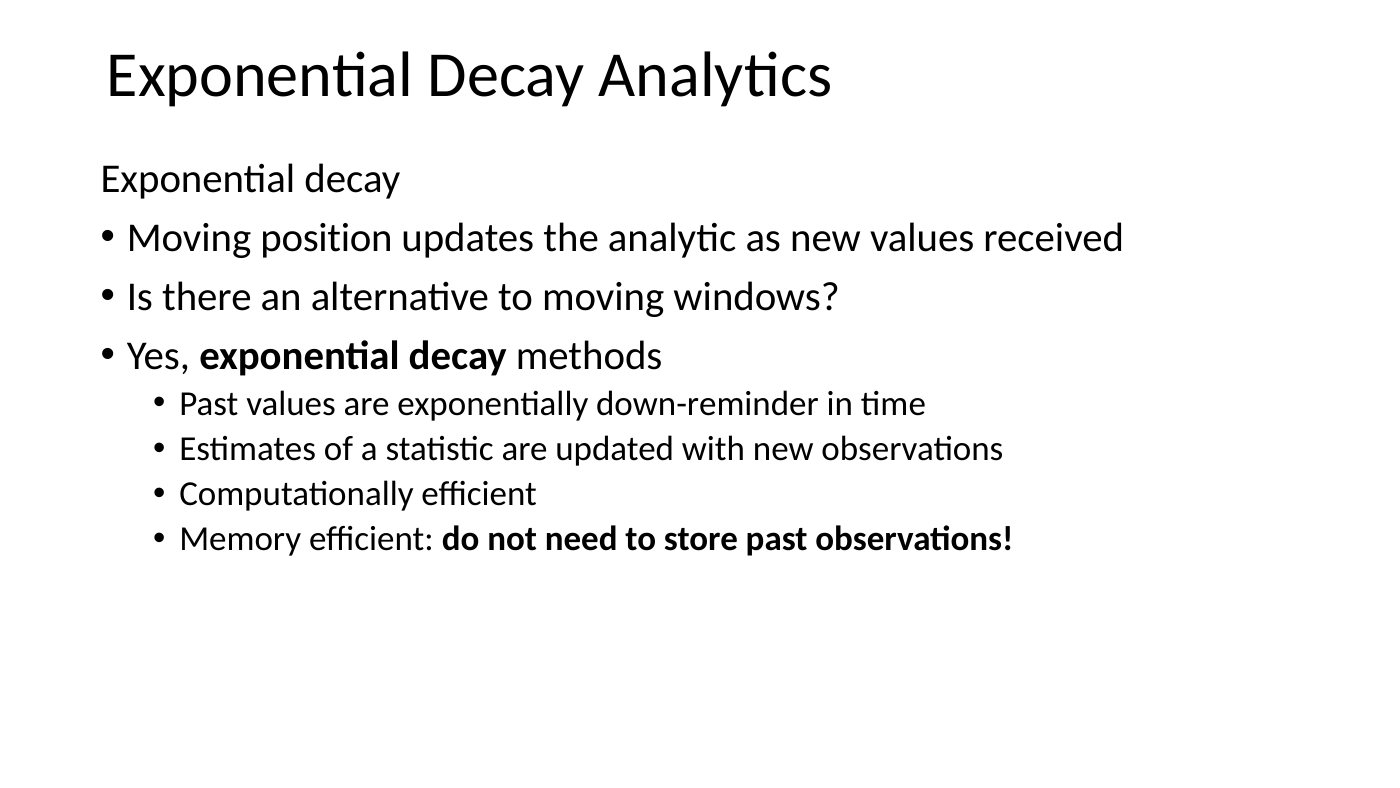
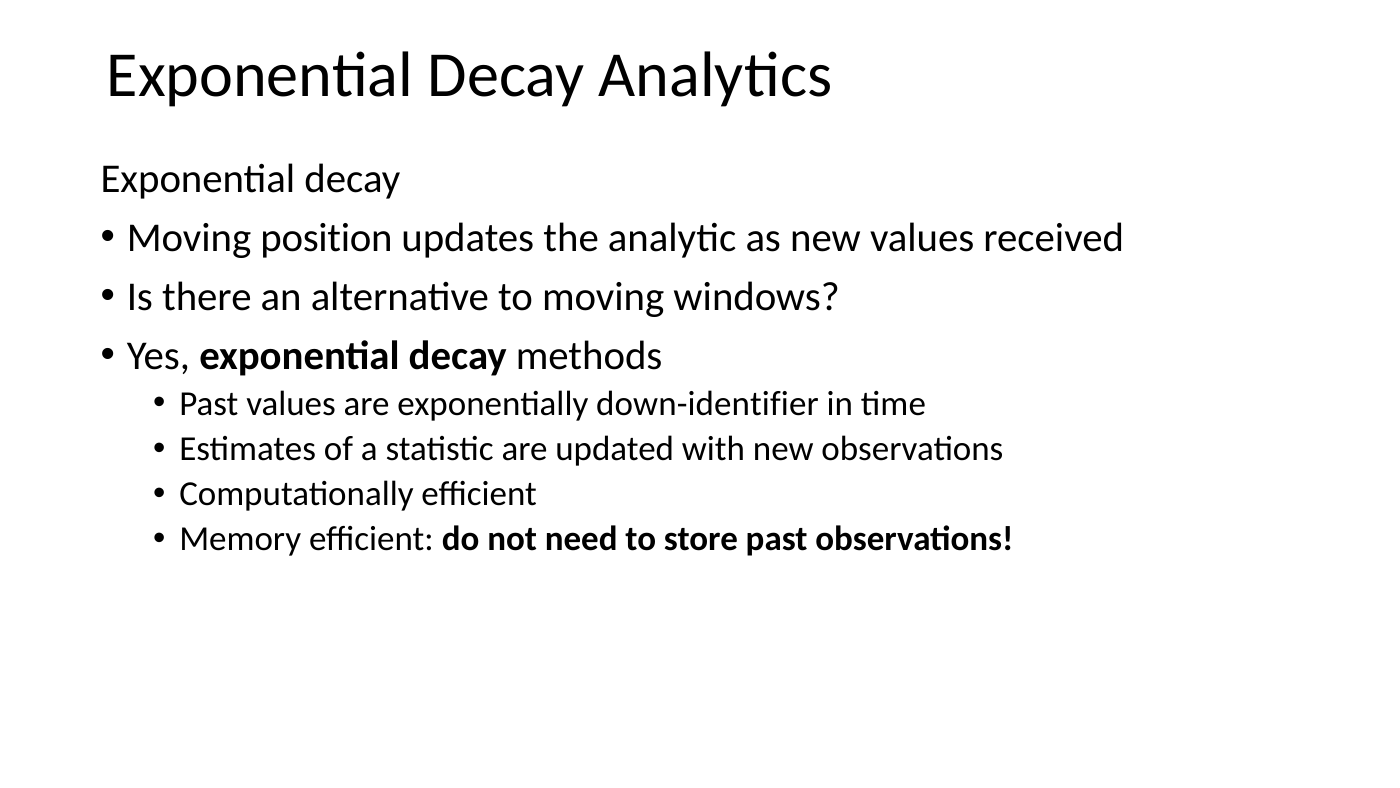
down-reminder: down-reminder -> down-identifier (707, 404)
